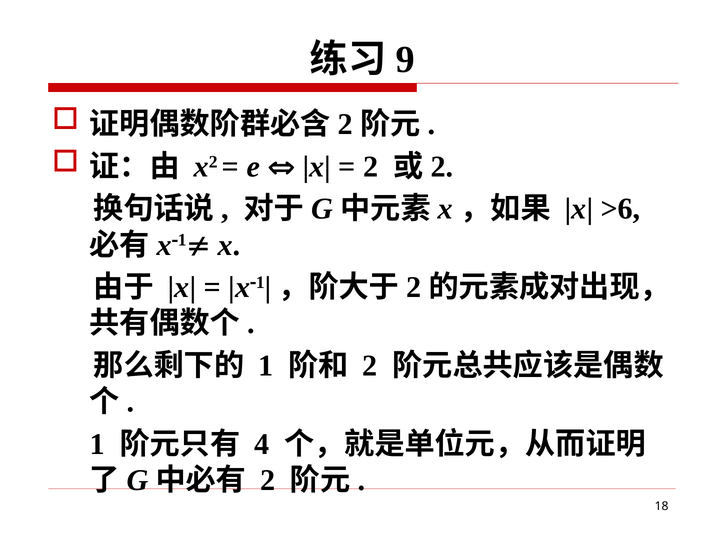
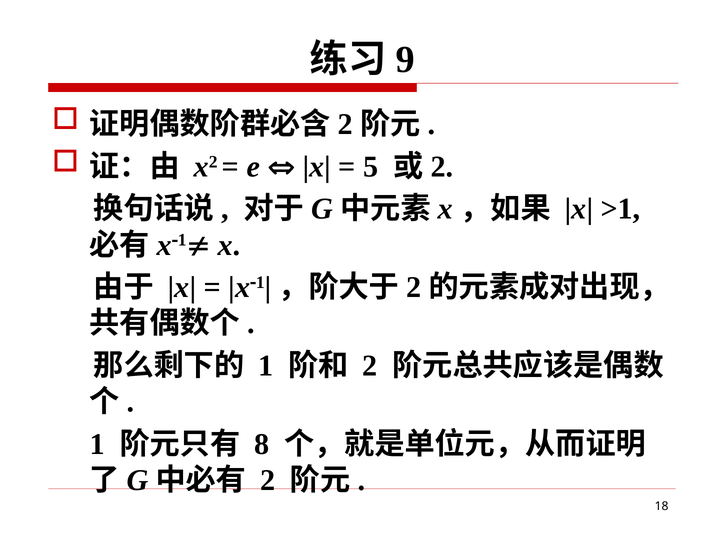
2: 2 -> 5 (371, 167)
>6: >6 -> >1 (621, 209)
4: 4 -> 8 (262, 444)
